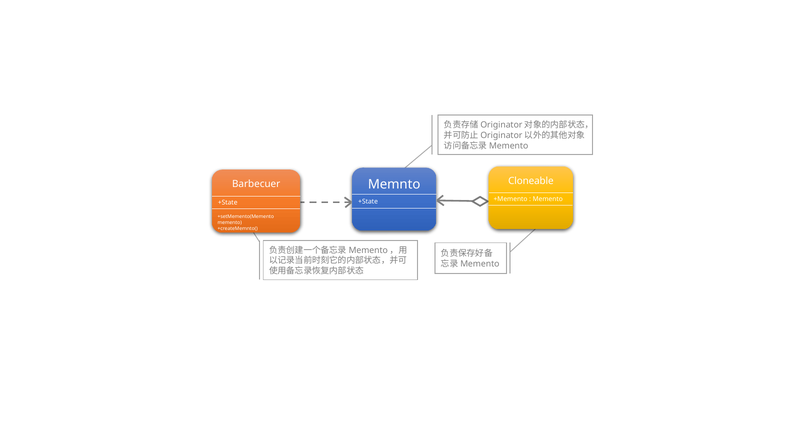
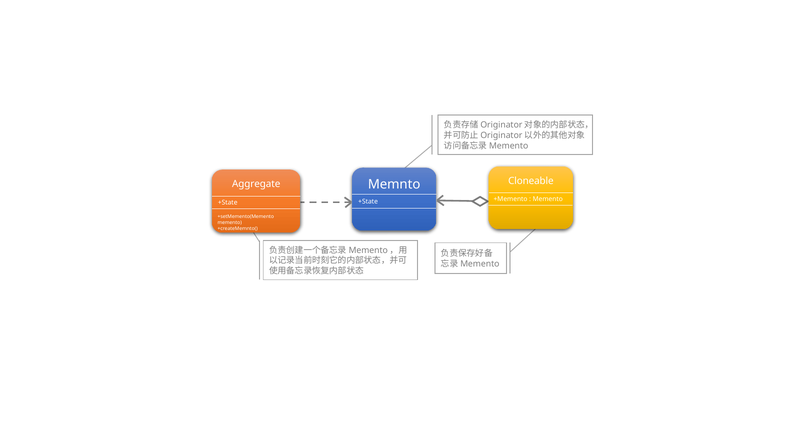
Barbecuer: Barbecuer -> Aggregate (256, 184)
